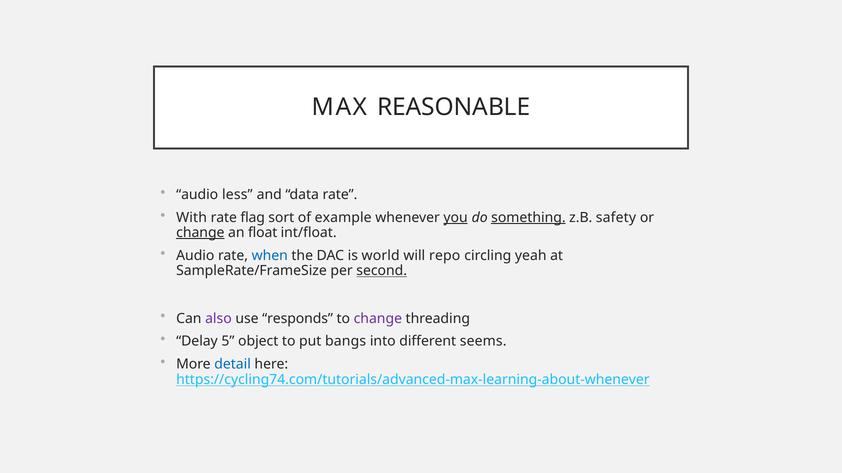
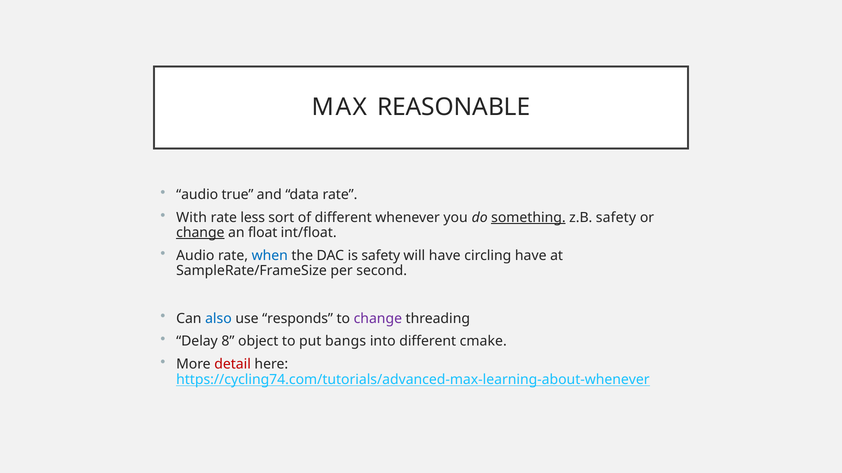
less: less -> true (238, 195)
flag: flag -> less (253, 218)
of example: example -> different (343, 218)
you underline: present -> none (456, 218)
is world: world -> safety (381, 256)
will repo: repo -> have (445, 256)
circling yeah: yeah -> have (531, 256)
second underline: present -> none (382, 271)
also colour: purple -> blue (218, 319)
5: 5 -> 8 (228, 342)
seems: seems -> cmake (483, 342)
detail colour: blue -> red (233, 365)
